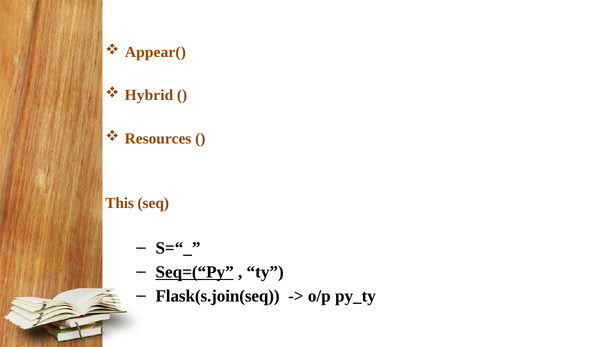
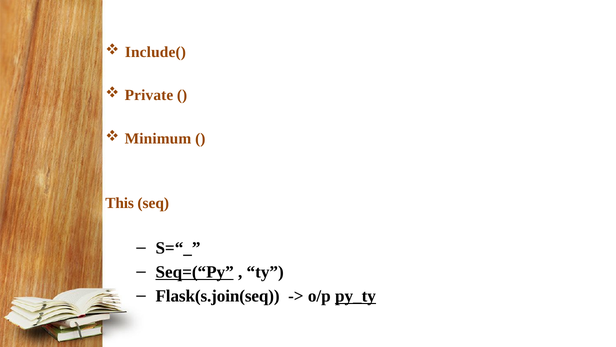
Appear(: Appear( -> Include( (155, 52)
Hybrid: Hybrid -> Private (149, 95)
Resources: Resources -> Minimum (158, 138)
py_ty underline: none -> present (355, 296)
